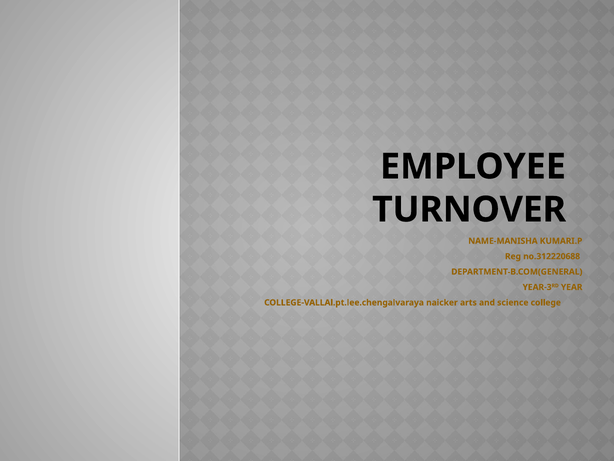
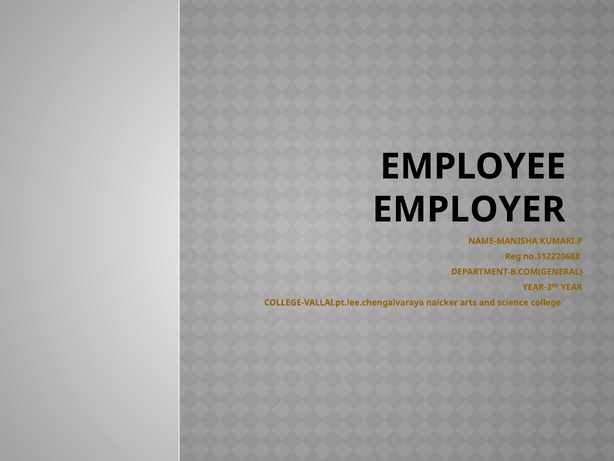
TURNOVER: TURNOVER -> EMPLOYER (469, 209)
